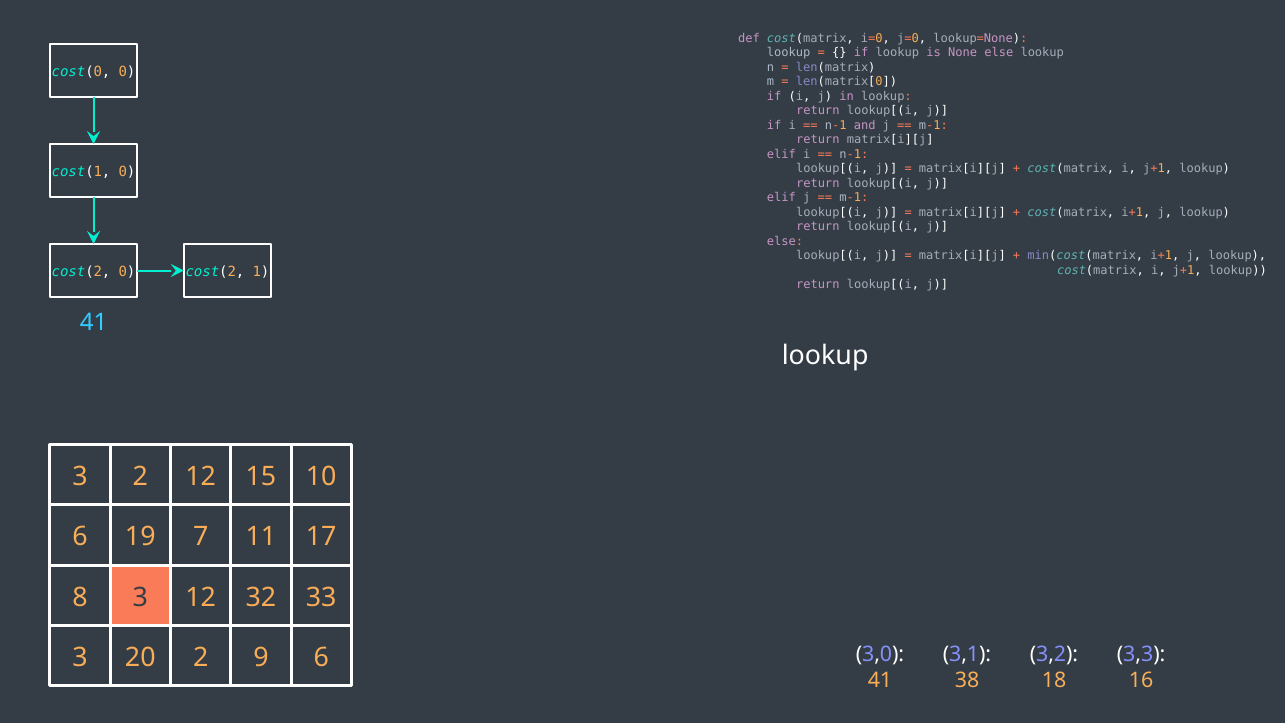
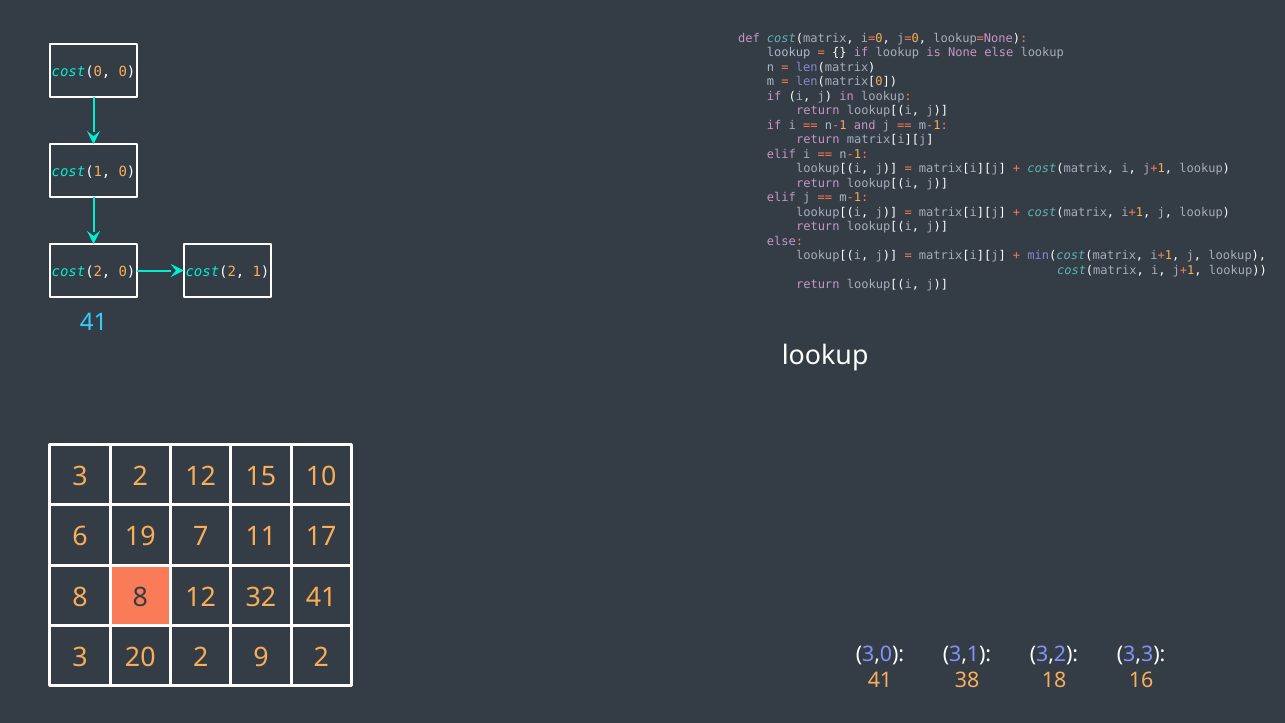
8 3: 3 -> 8 (140, 597)
32 33: 33 -> 41 (321, 597)
9 6: 6 -> 2 (321, 657)
